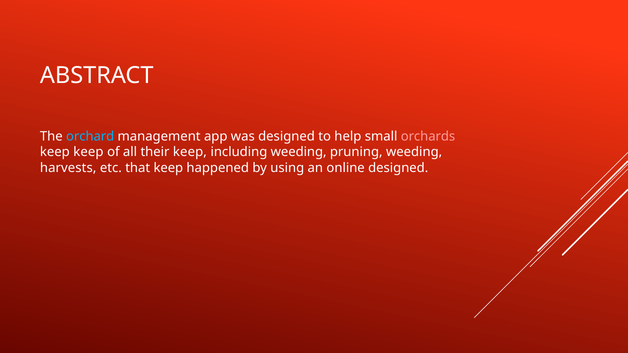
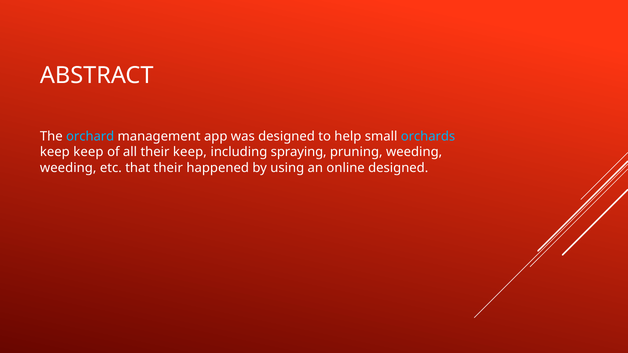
orchards colour: pink -> light blue (428, 136)
including weeding: weeding -> spraying (299, 152)
harvests: harvests -> weeding (68, 168)
that keep: keep -> their (168, 168)
